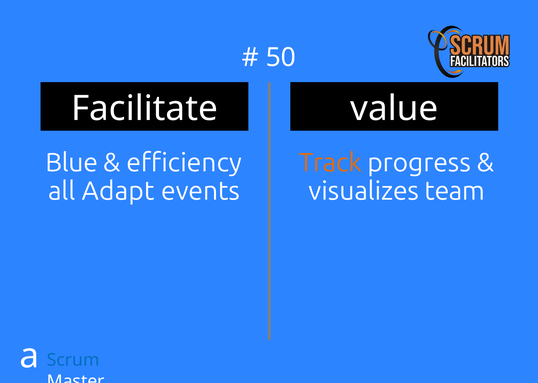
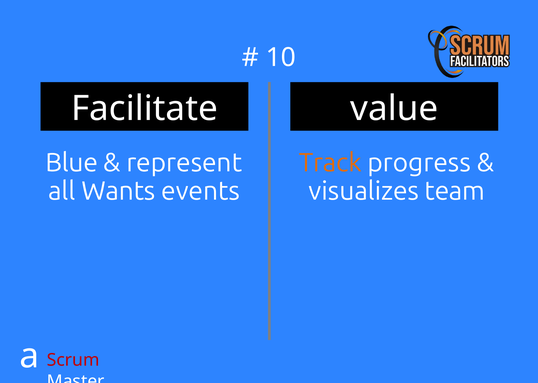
50: 50 -> 10 (281, 58)
efficiency: efficiency -> represent (184, 163)
Adapt: Adapt -> Wants (118, 191)
Scrum colour: blue -> red (73, 361)
